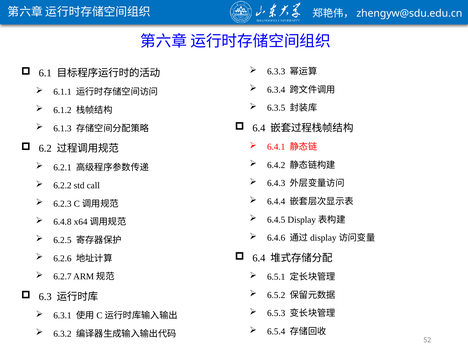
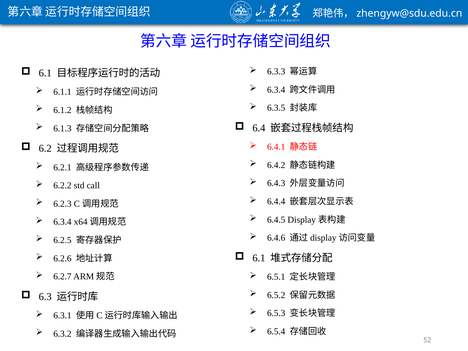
6.4.8: 6.4.8 -> 6.3.4 (62, 222)
6.4: 6.4 -> 6.1 (259, 258)
